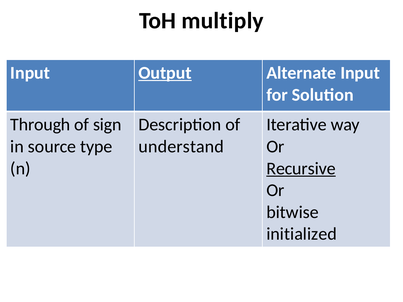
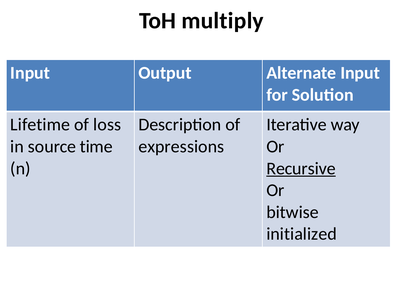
Output underline: present -> none (165, 73)
Through: Through -> Lifetime (40, 125)
sign: sign -> loss (107, 125)
type: type -> time (96, 147)
understand: understand -> expressions (181, 147)
